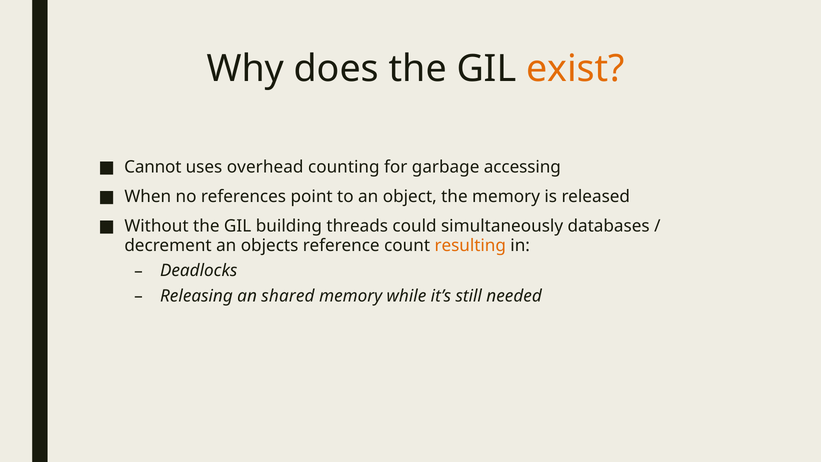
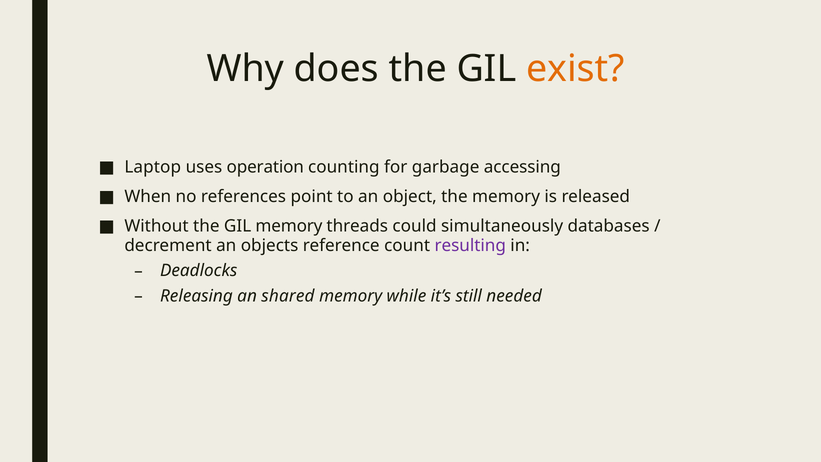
Cannot: Cannot -> Laptop (153, 167)
overhead: overhead -> operation (265, 167)
GIL building: building -> memory (289, 226)
resulting colour: orange -> purple (470, 245)
